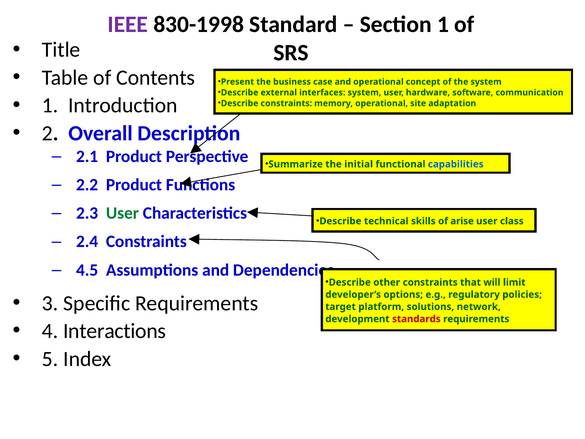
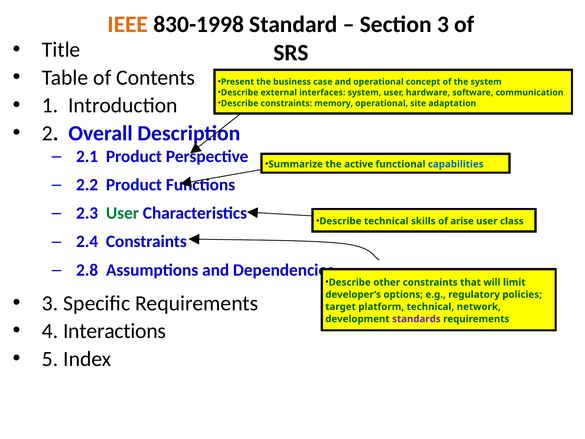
IEEE colour: purple -> orange (128, 25)
Section 1: 1 -> 3 (443, 25)
initial: initial -> active (359, 164)
4.5: 4.5 -> 2.8 (87, 270)
platform solutions: solutions -> technical (430, 307)
standards colour: red -> purple (416, 319)
